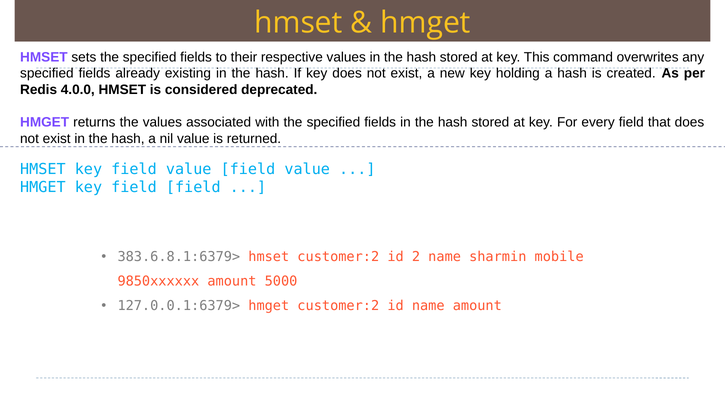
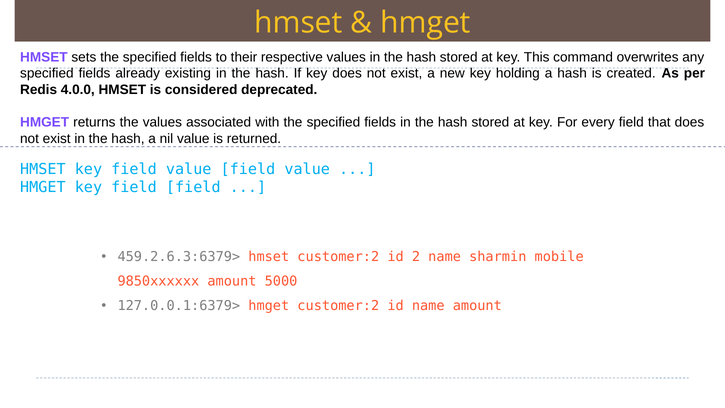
383.6.8.1:6379>: 383.6.8.1:6379> -> 459.2.6.3:6379> (179, 257)
